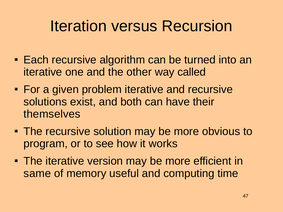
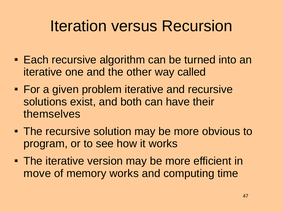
same: same -> move (37, 174)
memory useful: useful -> works (124, 174)
